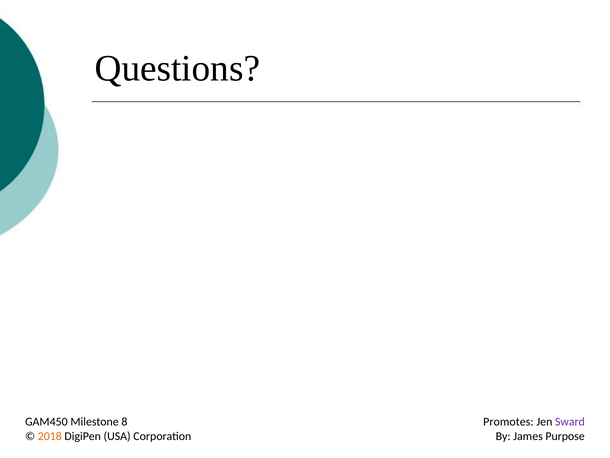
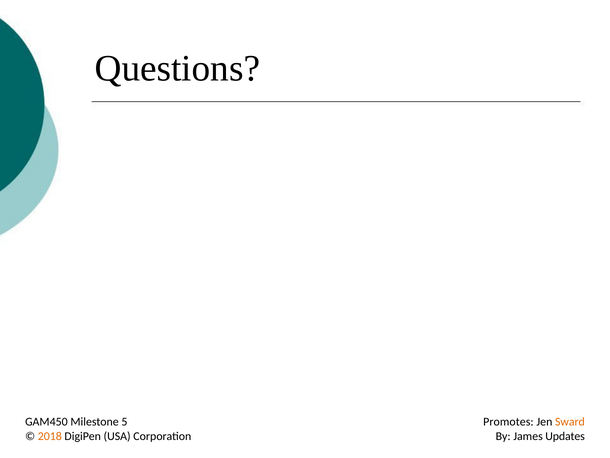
8: 8 -> 5 (124, 422)
Sward colour: purple -> orange (570, 422)
Purpose: Purpose -> Updates (565, 436)
